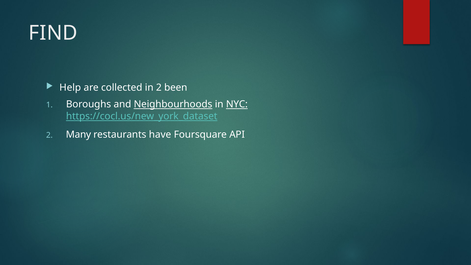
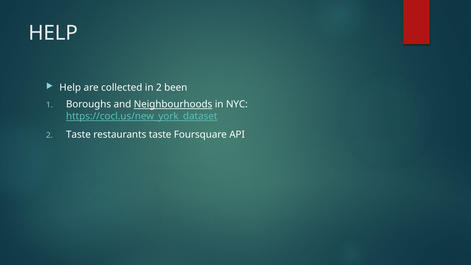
FIND: FIND -> HELP (53, 33)
NYC underline: present -> none (237, 104)
2 Many: Many -> Taste (78, 134)
restaurants have: have -> taste (160, 134)
